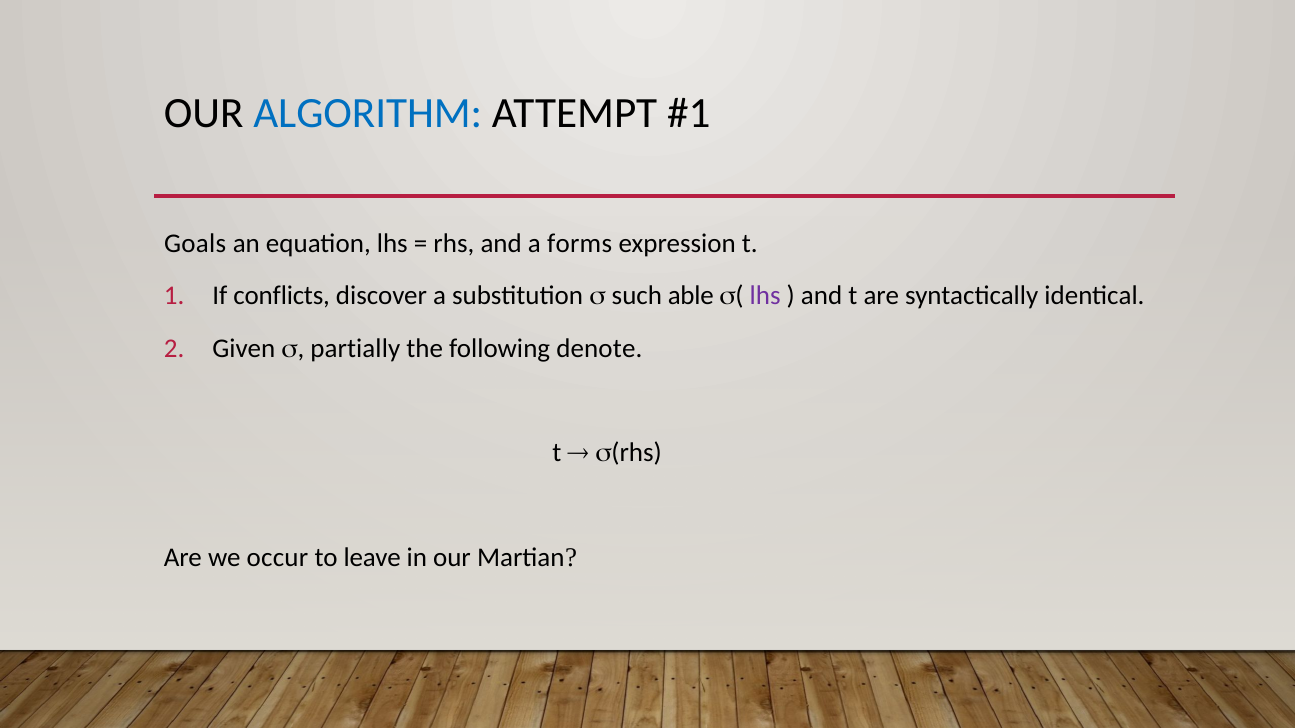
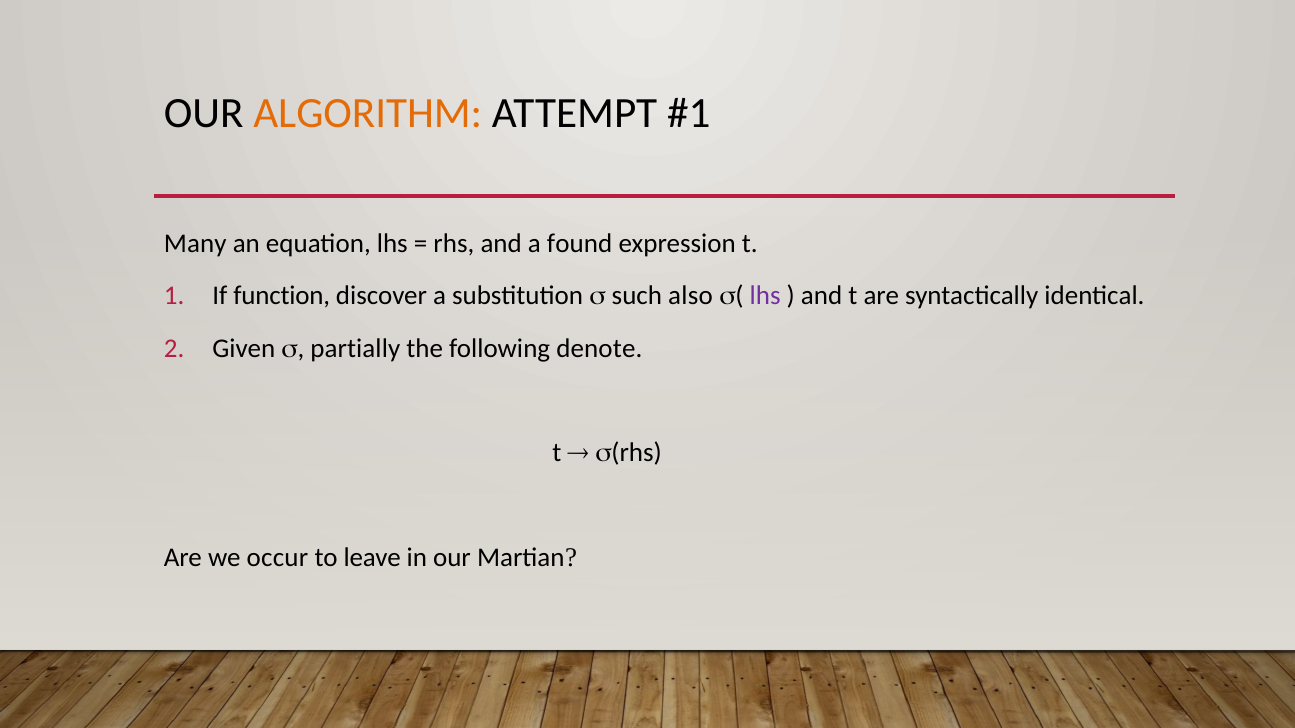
ALGORITHM colour: blue -> orange (368, 113)
Goals: Goals -> Many (195, 244)
forms: forms -> found (580, 244)
conflicts: conflicts -> function (282, 296)
able: able -> also (690, 296)
